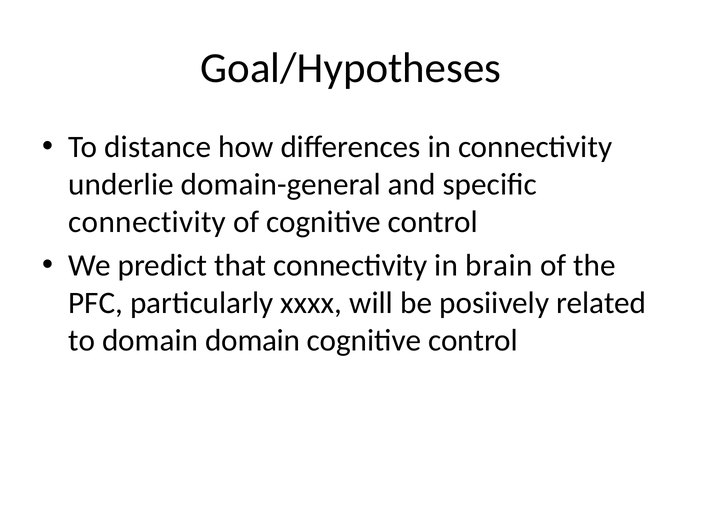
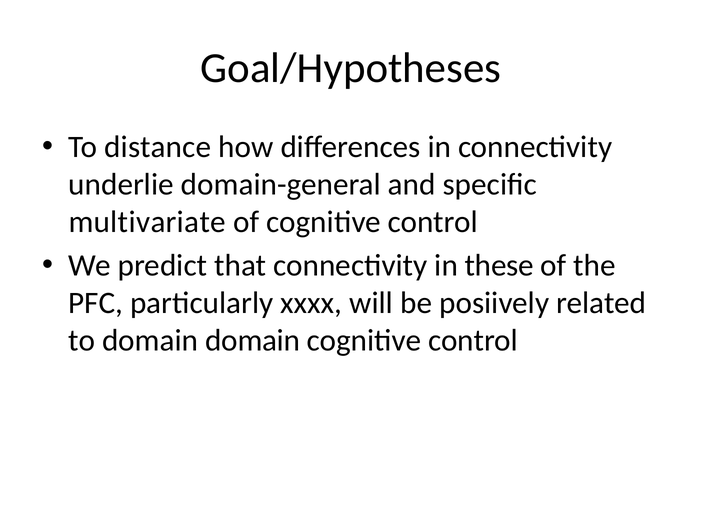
connectivity: connectivity -> multivariate (147, 222)
brain: brain -> these (499, 266)
